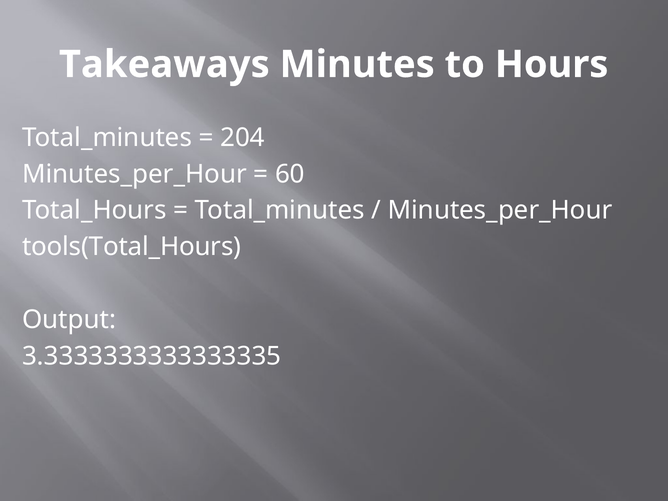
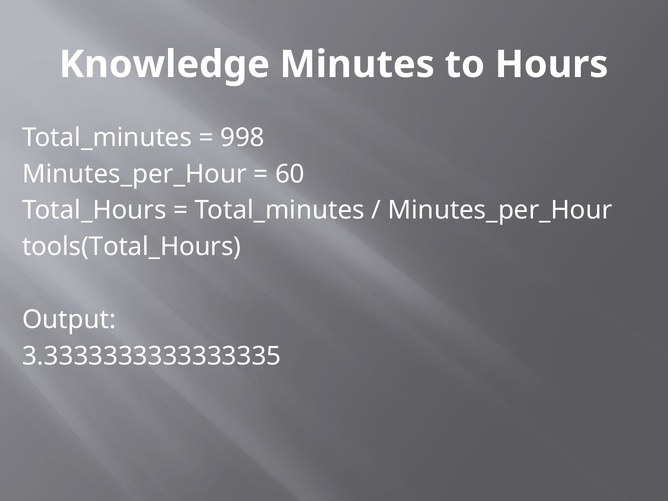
Takeaways: Takeaways -> Knowledge (164, 64)
204: 204 -> 998 (243, 138)
